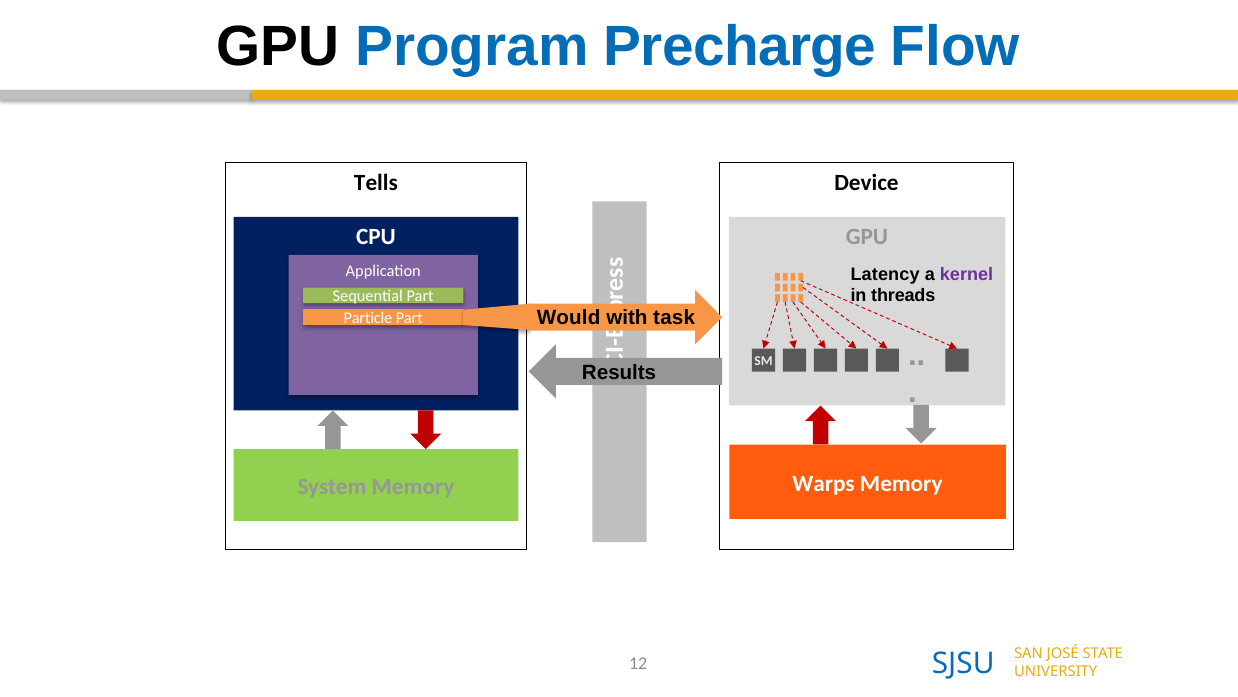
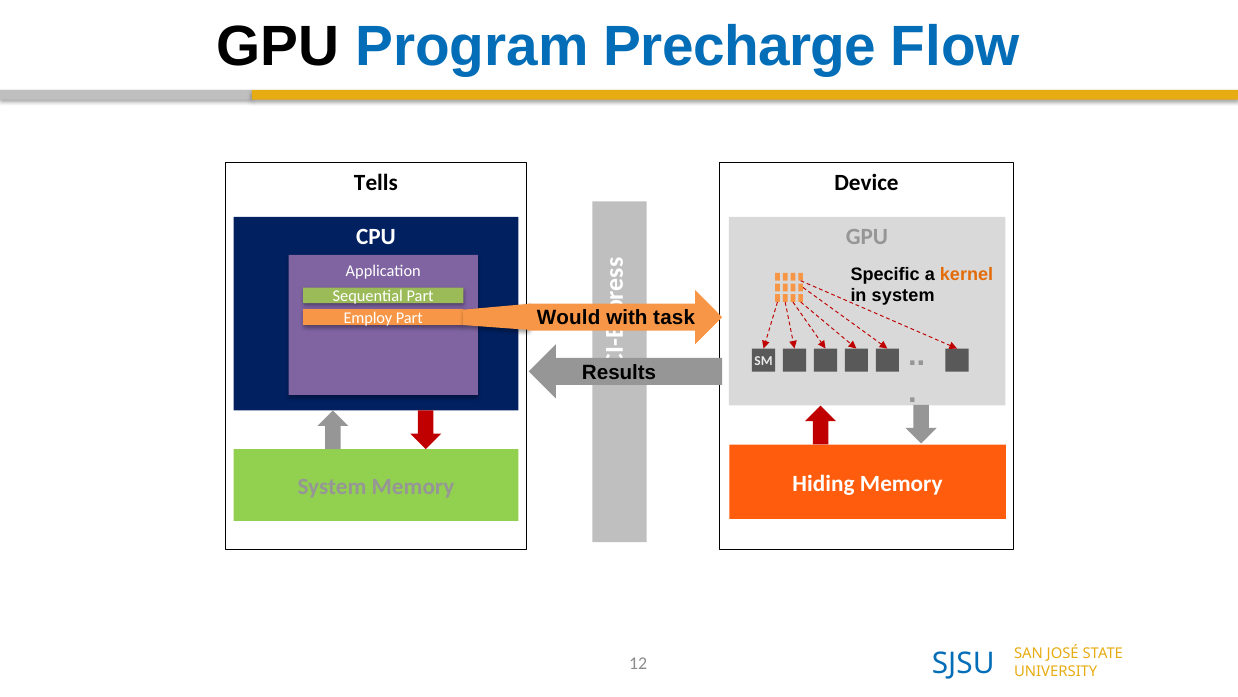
Latency: Latency -> Specific (885, 274)
kernel colour: purple -> orange (967, 274)
in threads: threads -> system (903, 296)
Particle: Particle -> Employ (368, 318)
Warps: Warps -> Hiding (823, 483)
